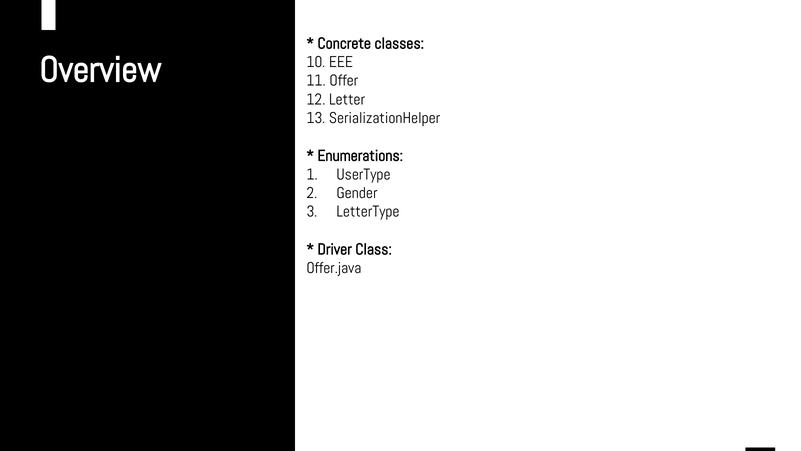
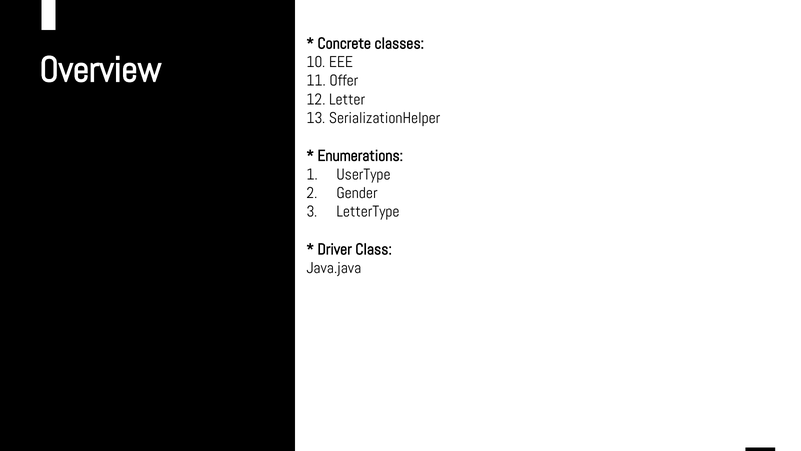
Offer.java: Offer.java -> Java.java (334, 268)
